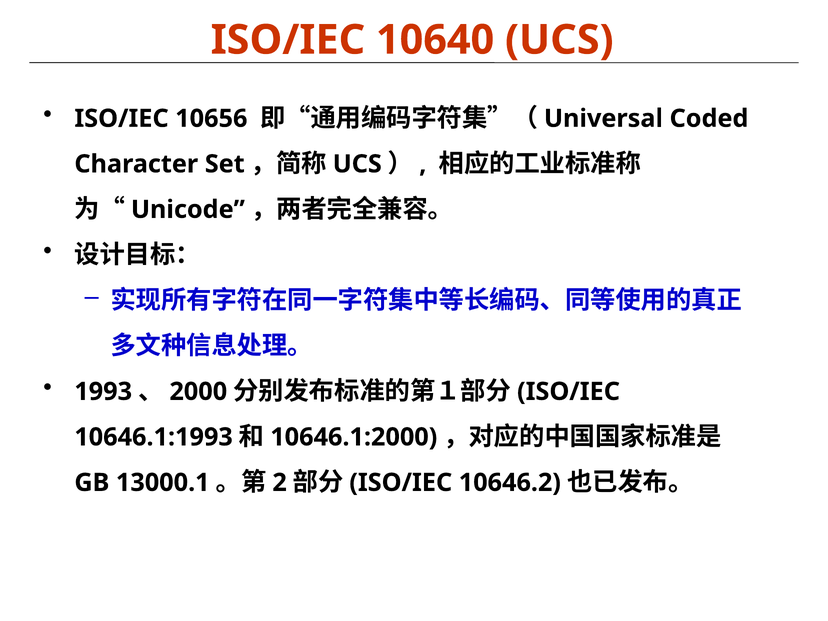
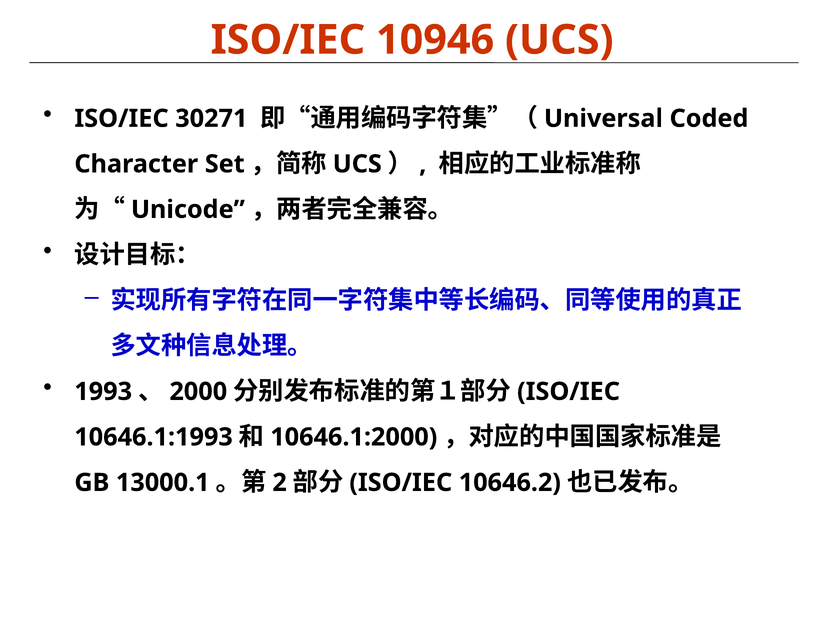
10640: 10640 -> 10946 (435, 40)
10656: 10656 -> 30271 (211, 119)
